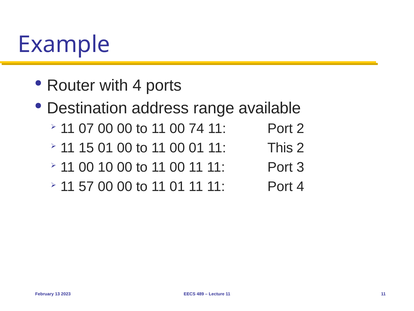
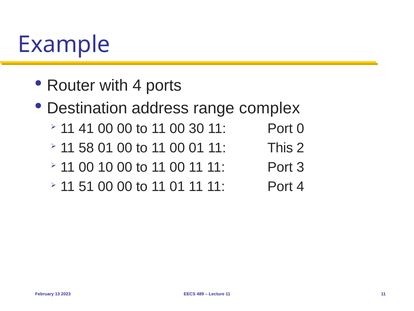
available: available -> complex (270, 108)
07: 07 -> 41 (86, 128)
74: 74 -> 30 (196, 128)
Port 2: 2 -> 0 (300, 128)
15: 15 -> 58 (86, 148)
57: 57 -> 51 (86, 186)
